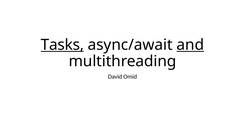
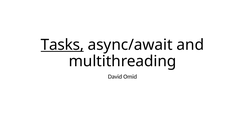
and underline: present -> none (190, 45)
